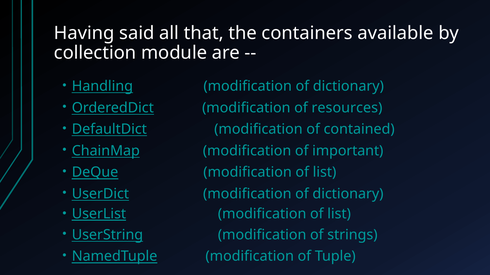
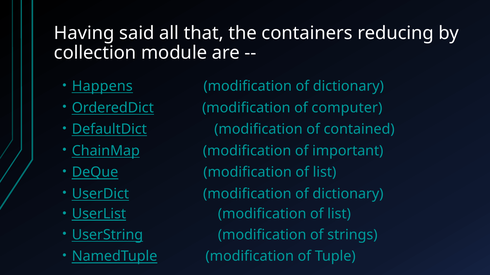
available: available -> reducing (396, 33)
Handling: Handling -> Happens (102, 86)
resources: resources -> computer (347, 108)
